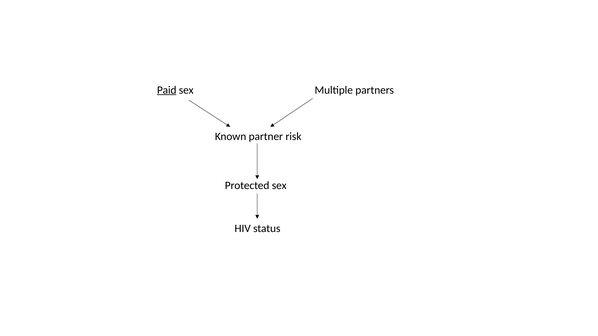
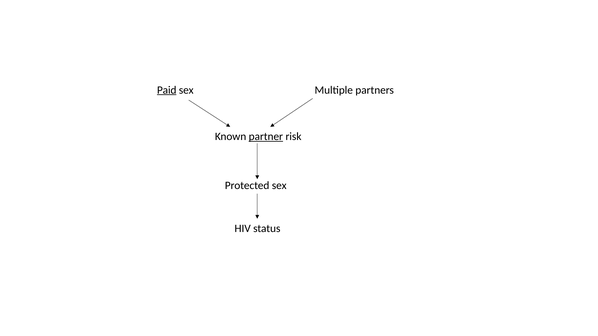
partner underline: none -> present (266, 137)
